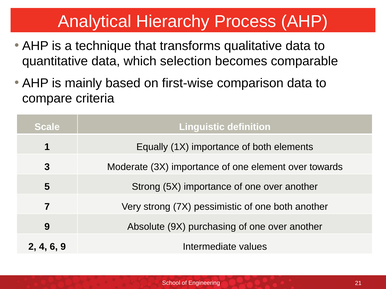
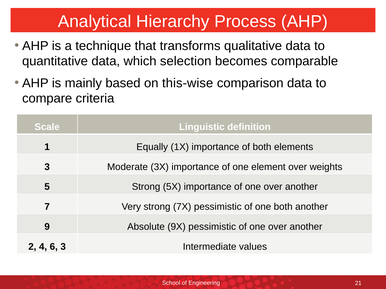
first-wise: first-wise -> this-wise (188, 83)
towards: towards -> weights (326, 167)
9X purchasing: purchasing -> pessimistic (212, 227)
6 9: 9 -> 3 (63, 247)
